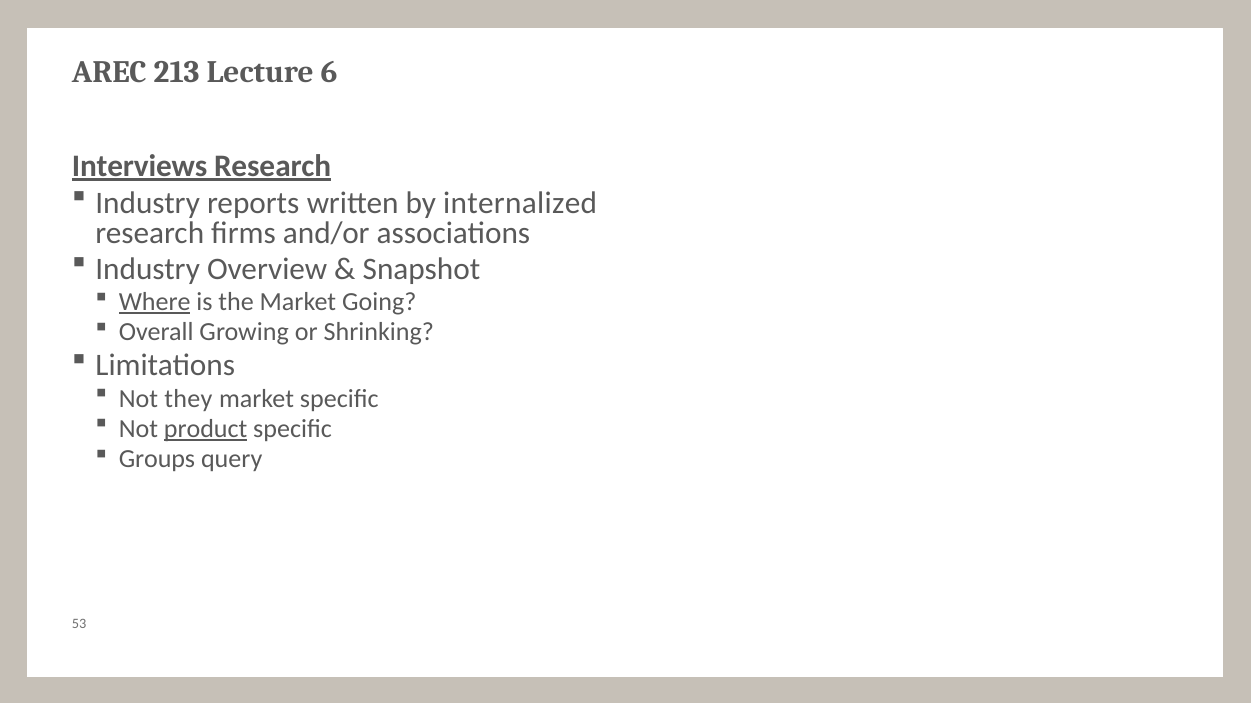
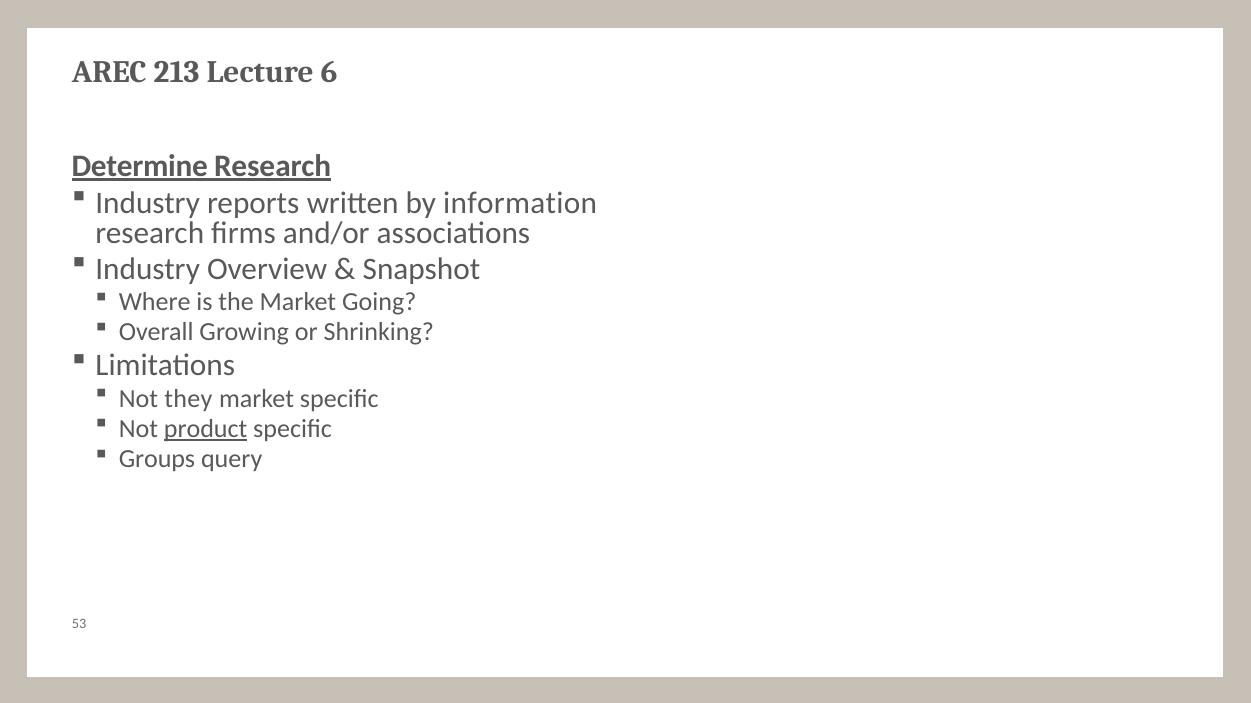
Interviews: Interviews -> Determine (140, 166)
internalized: internalized -> information (520, 203)
Where underline: present -> none (155, 302)
